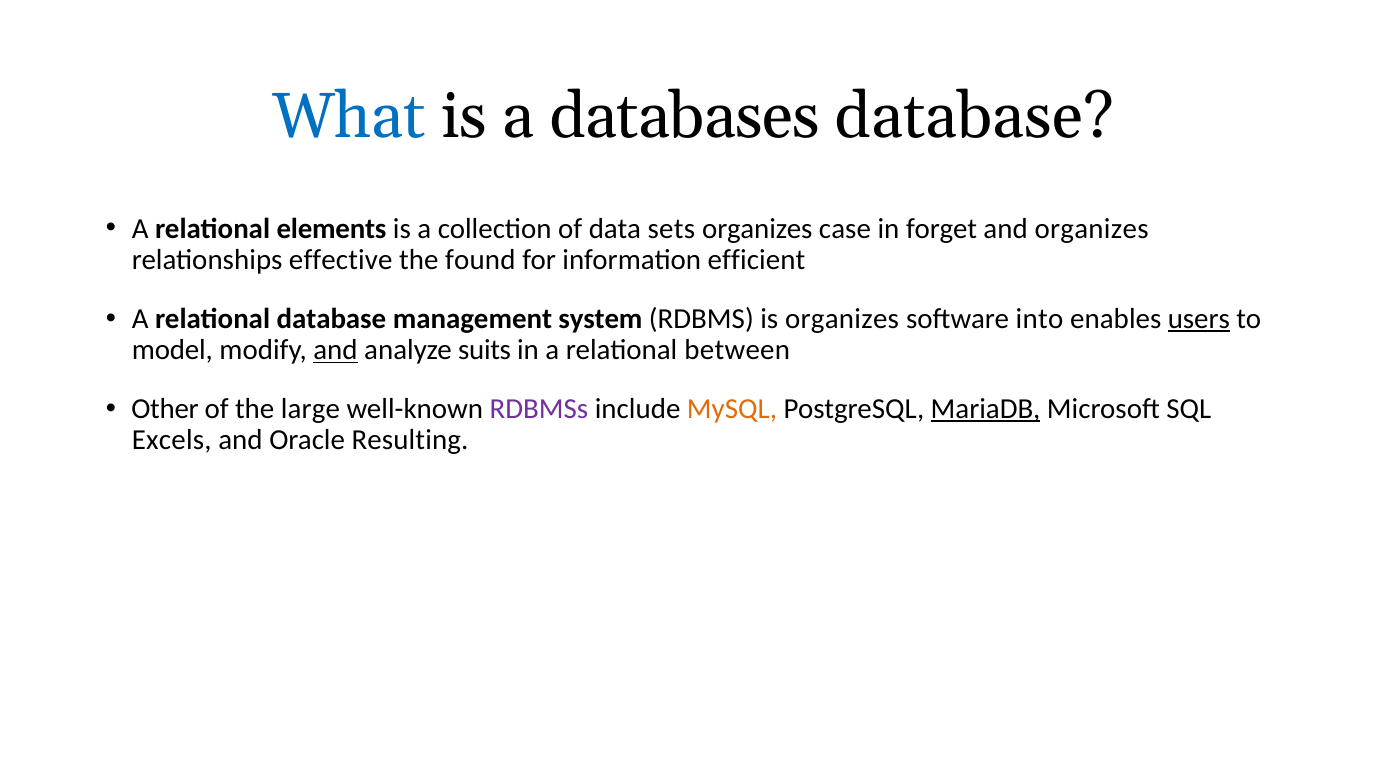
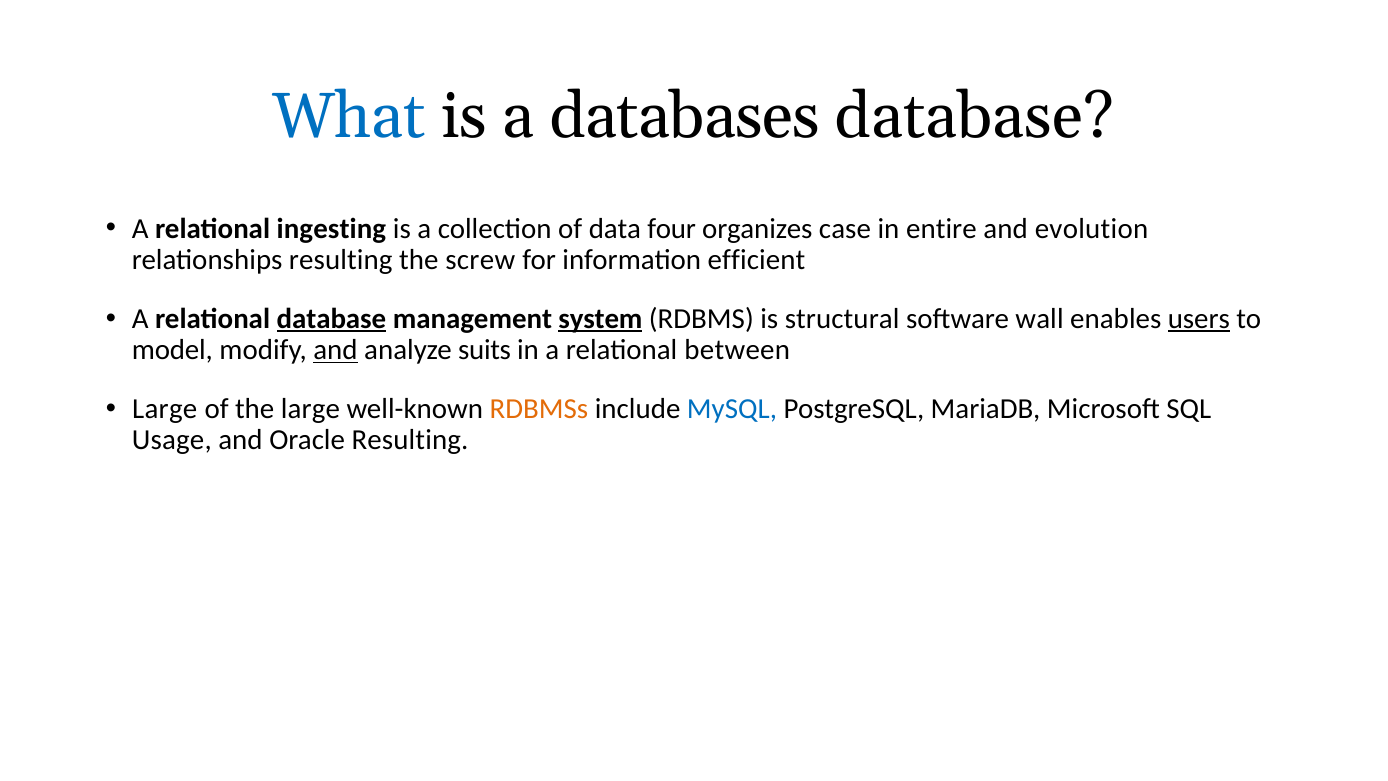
elements: elements -> ingesting (331, 229)
sets: sets -> four (672, 229)
forget: forget -> entire (941, 229)
and organizes: organizes -> evolution (1092, 229)
relationships effective: effective -> resulting (341, 260)
found: found -> screw (480, 260)
database underline: none -> present (331, 319)
system underline: none -> present (600, 319)
is organizes: organizes -> structural (842, 319)
into: into -> wall (1040, 319)
Other: Other -> Large (165, 409)
RDBMSs colour: purple -> orange (539, 409)
MySQL colour: orange -> blue (732, 409)
MariaDB underline: present -> none (986, 409)
Excels: Excels -> Usage (172, 440)
